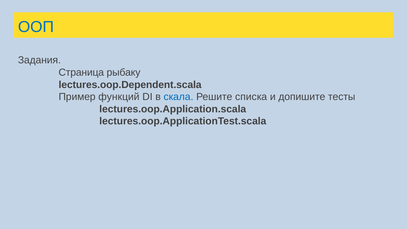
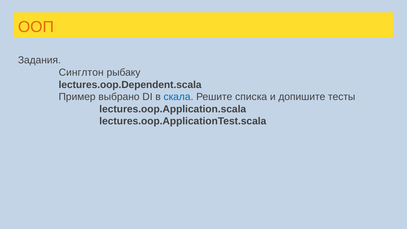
ООП colour: blue -> orange (36, 27)
Страница: Страница -> Синглтон (81, 72)
функций: функций -> выбрано (119, 97)
